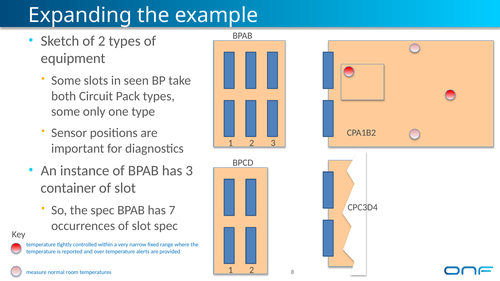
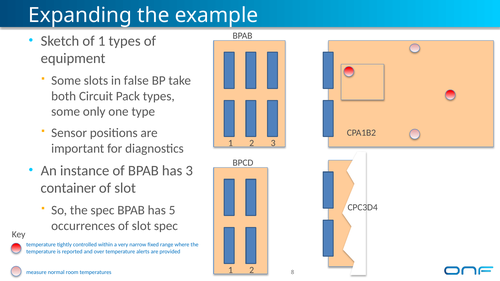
of 2: 2 -> 1 (102, 41)
seen: seen -> false (136, 81)
7: 7 -> 5 (172, 210)
